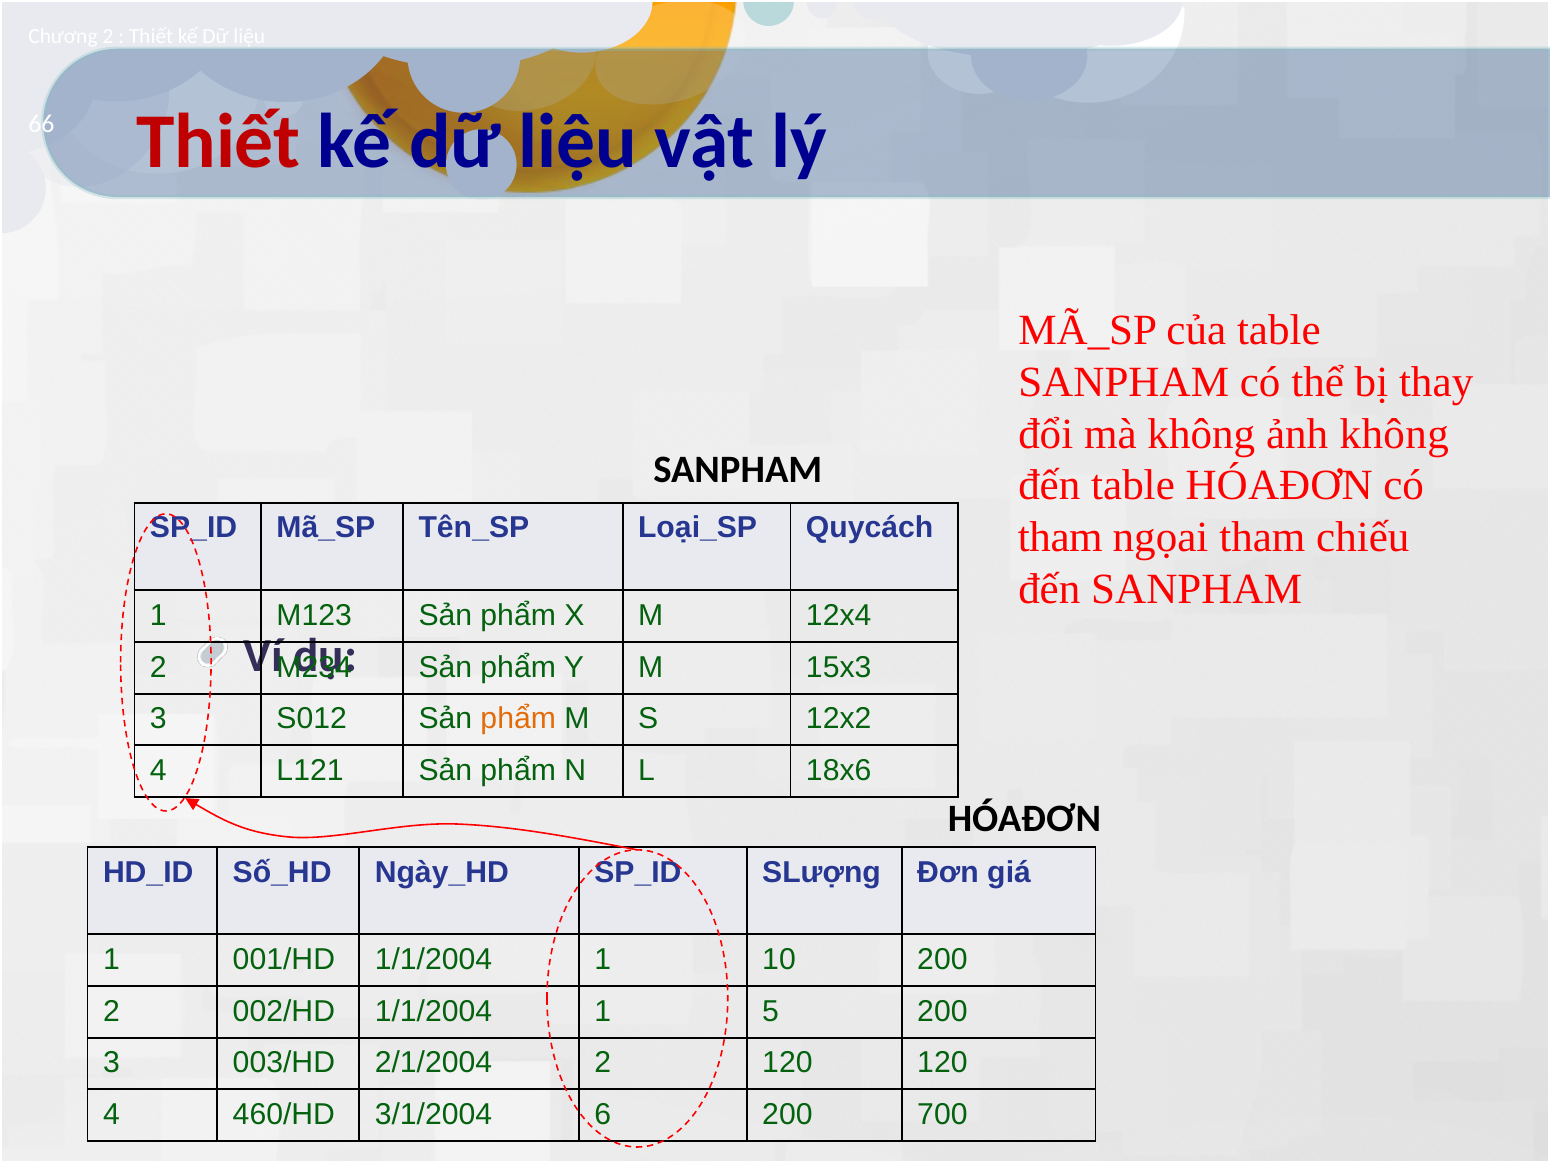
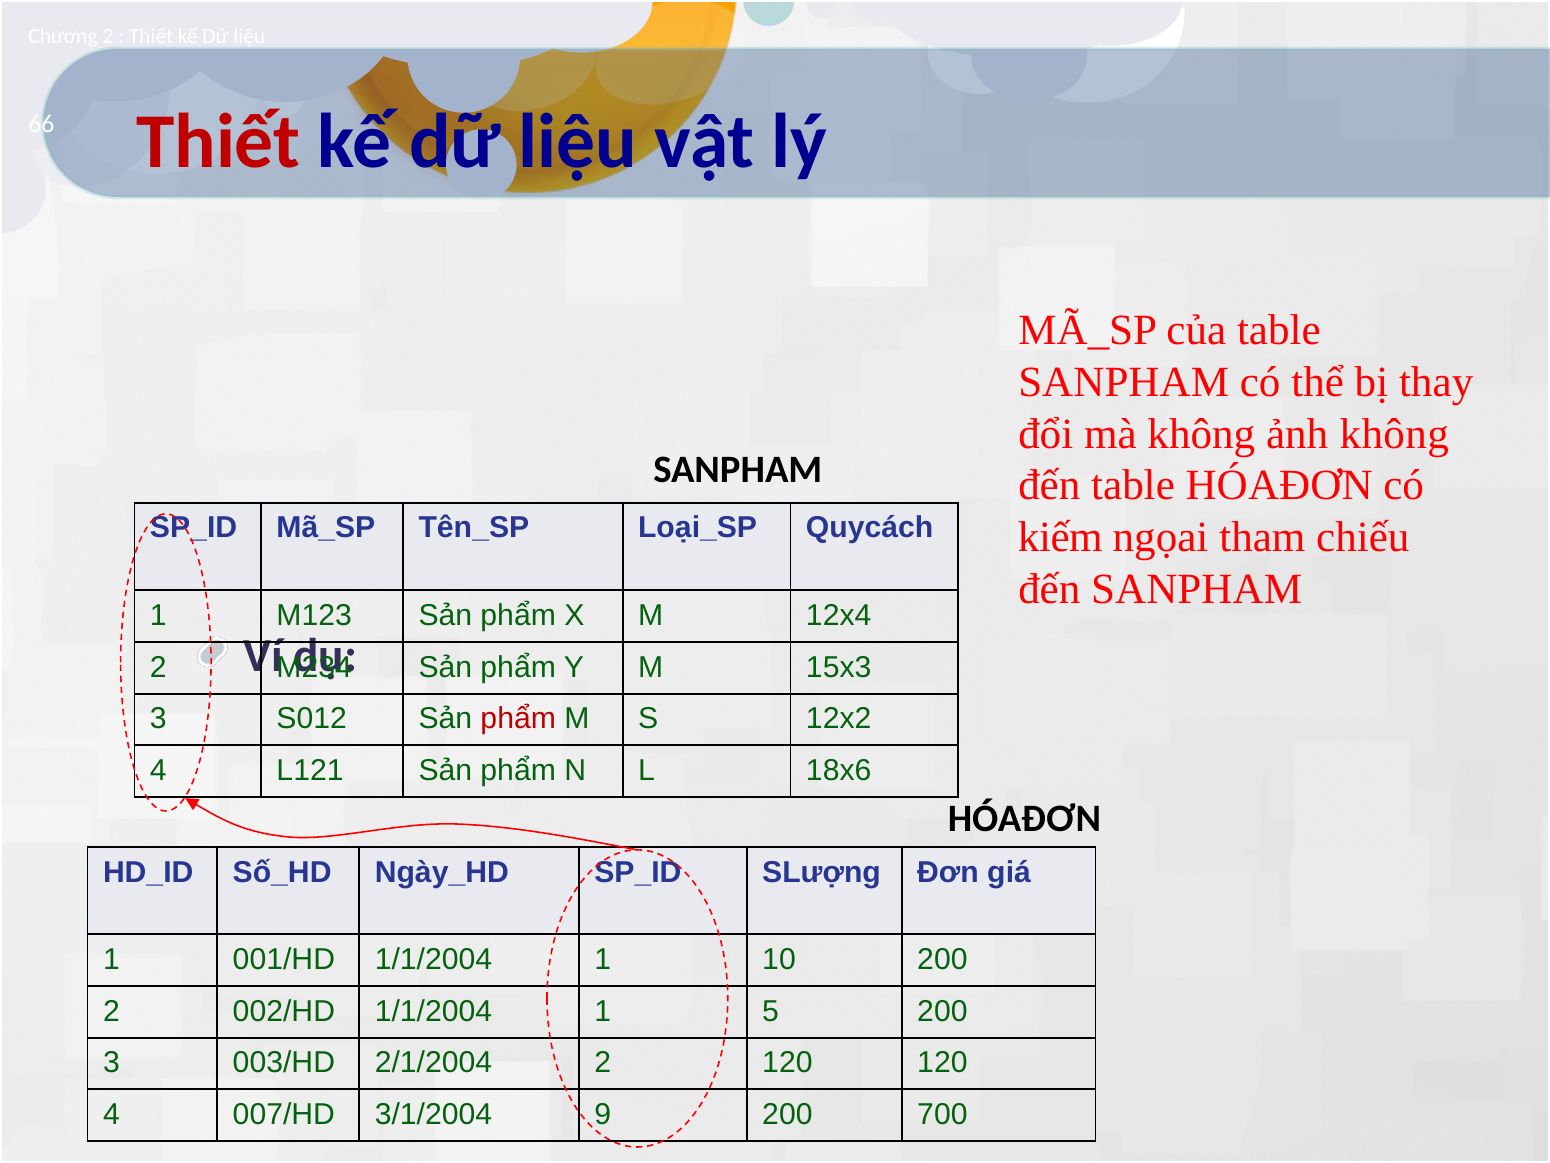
tham: tham -> kiếm (1060, 537)
phẩm colour: orange -> red (518, 718)
460/HD: 460/HD -> 007/HD (284, 1114)
6: 6 -> 9 (603, 1114)
